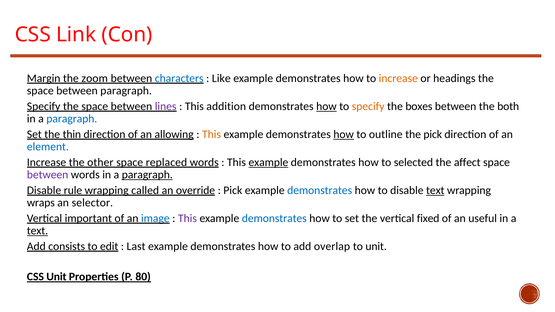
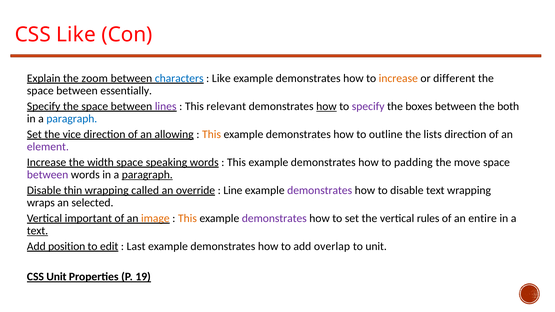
CSS Link: Link -> Like (76, 35)
Margin: Margin -> Explain (44, 78)
headings: headings -> different (454, 78)
between paragraph: paragraph -> essentially (126, 91)
addition: addition -> relevant (226, 106)
specify colour: orange -> purple (368, 106)
thin: thin -> vice (72, 134)
how underline: present -> none (344, 134)
the pick: pick -> lists (433, 134)
element colour: blue -> purple (48, 147)
other: other -> width (100, 162)
replaced: replaced -> speaking (167, 162)
example underline: present -> none (268, 162)
selected: selected -> padding (413, 162)
affect: affect -> move (467, 162)
rule: rule -> thin (73, 190)
Pick: Pick -> Line (233, 190)
demonstrates colour: blue -> purple (320, 190)
text underline: present -> none (435, 190)
selector: selector -> selected (92, 203)
image colour: blue -> orange (155, 218)
This colour: purple -> orange (187, 218)
demonstrates colour: blue -> purple (274, 218)
fixed: fixed -> rules (428, 218)
useful: useful -> entire (483, 218)
consists: consists -> position (67, 246)
80: 80 -> 19 (143, 277)
